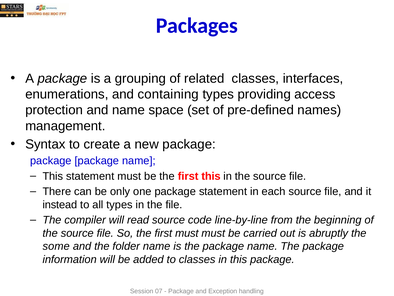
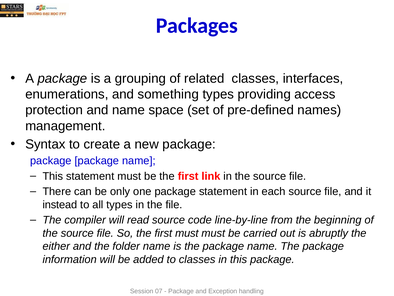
containing: containing -> something (168, 94)
first this: this -> link (211, 176)
some: some -> either (56, 246)
